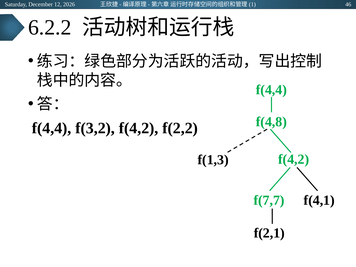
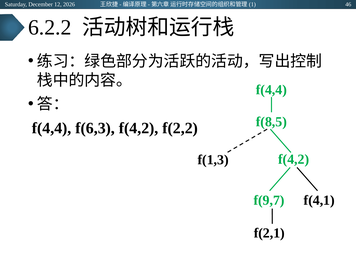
f(4,8: f(4,8 -> f(8,5 (271, 122)
f(3,2: f(3,2 -> f(6,3 (95, 128)
f(7,7: f(7,7 -> f(9,7 (269, 200)
